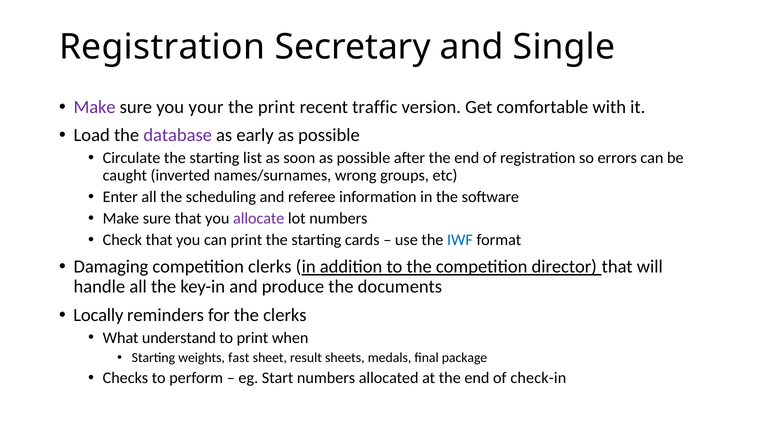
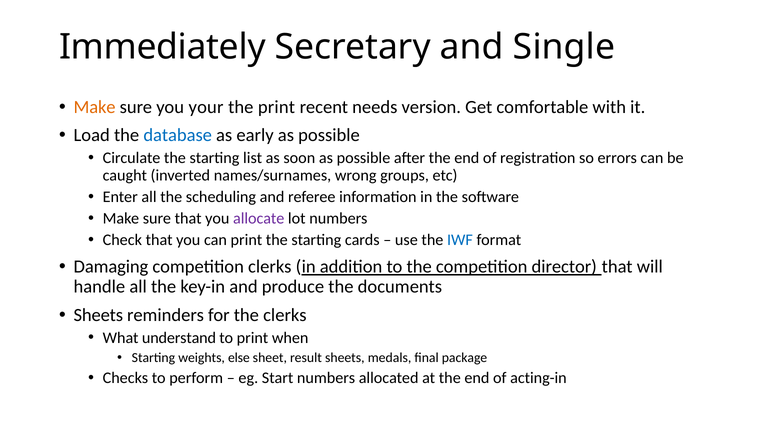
Registration: Registration -> Immediately (162, 47)
Make colour: purple -> orange (95, 107)
traffic: traffic -> needs (375, 107)
database colour: purple -> blue (178, 135)
Locally: Locally -> Sheets (98, 315)
fast: fast -> else (239, 358)
check-in: check-in -> acting-in (538, 378)
